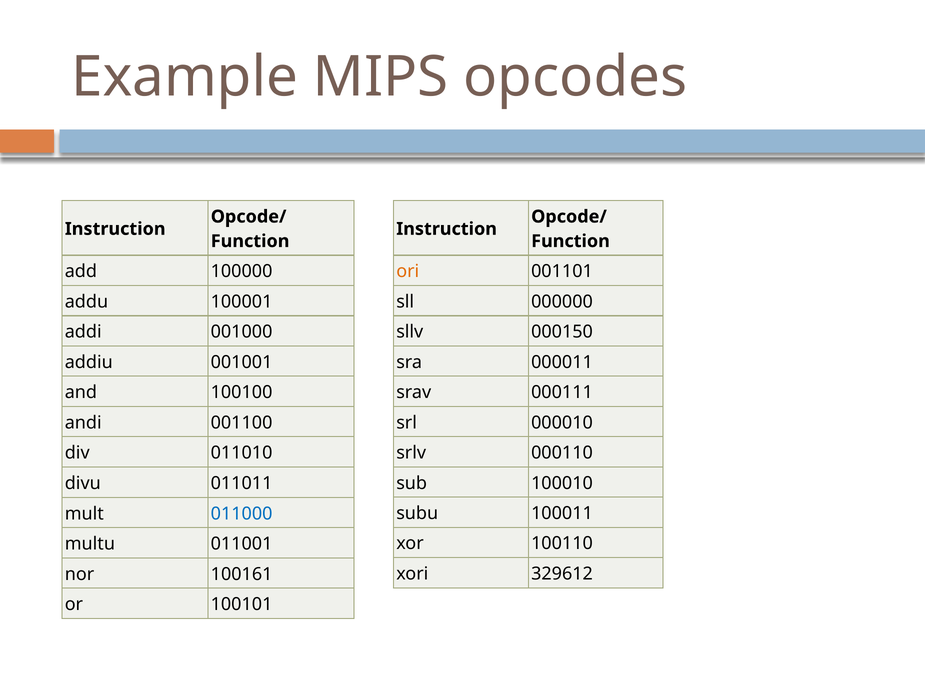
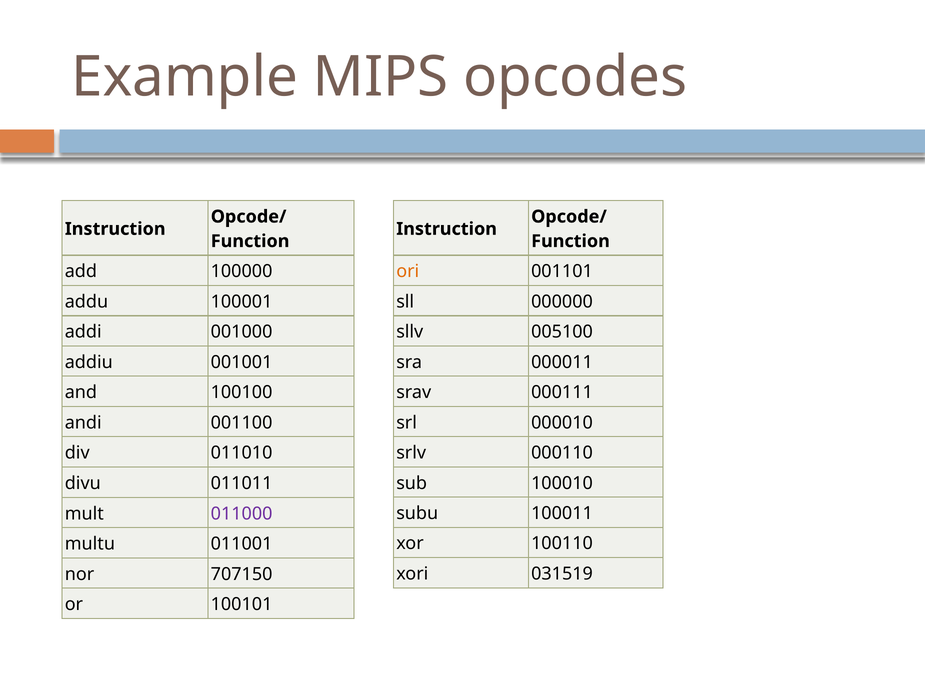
000150: 000150 -> 005100 (562, 332)
011000 colour: blue -> purple (242, 513)
329612: 329612 -> 031519 (562, 574)
100161: 100161 -> 707150 (242, 574)
